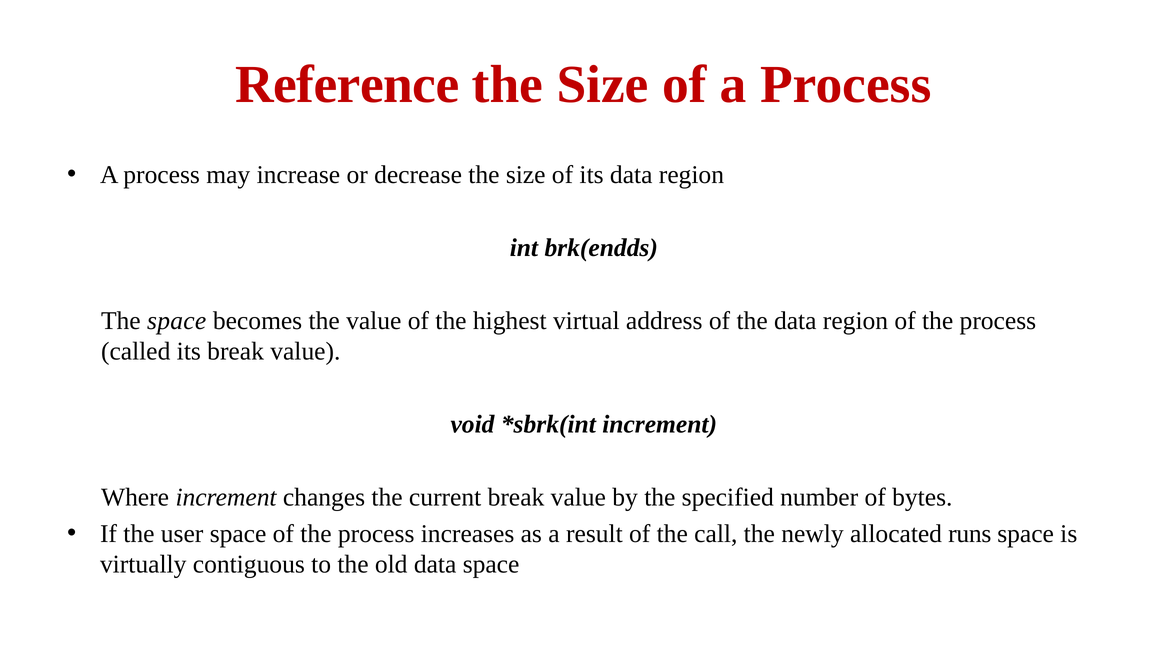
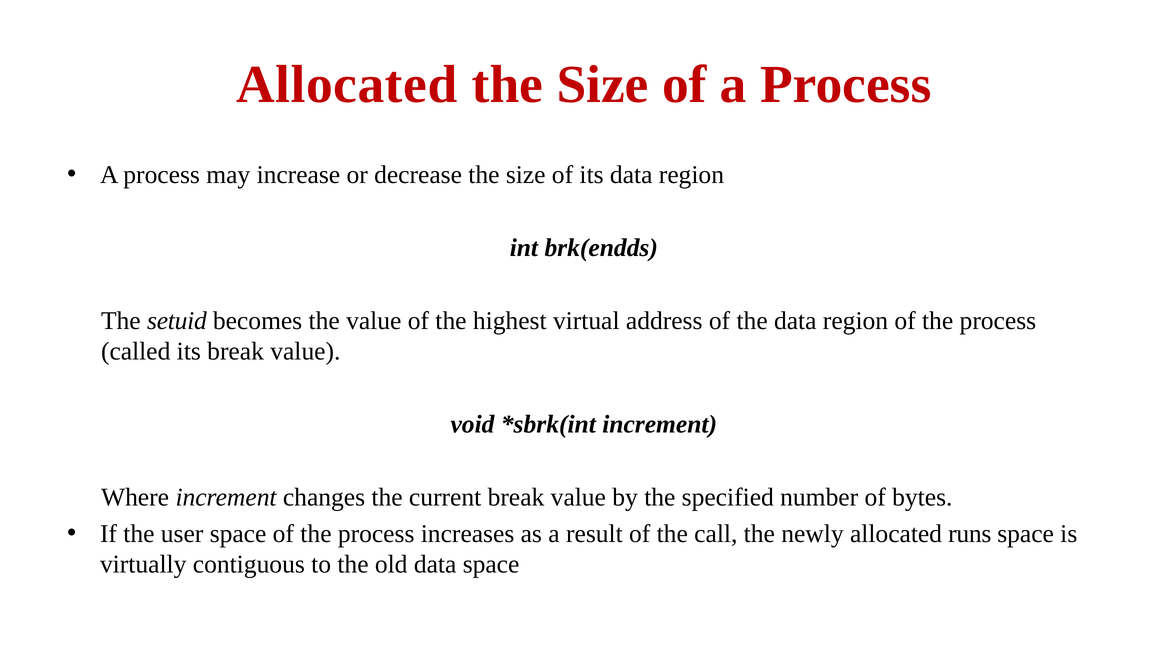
Reference: Reference -> Allocated (347, 85)
The space: space -> setuid (177, 321)
